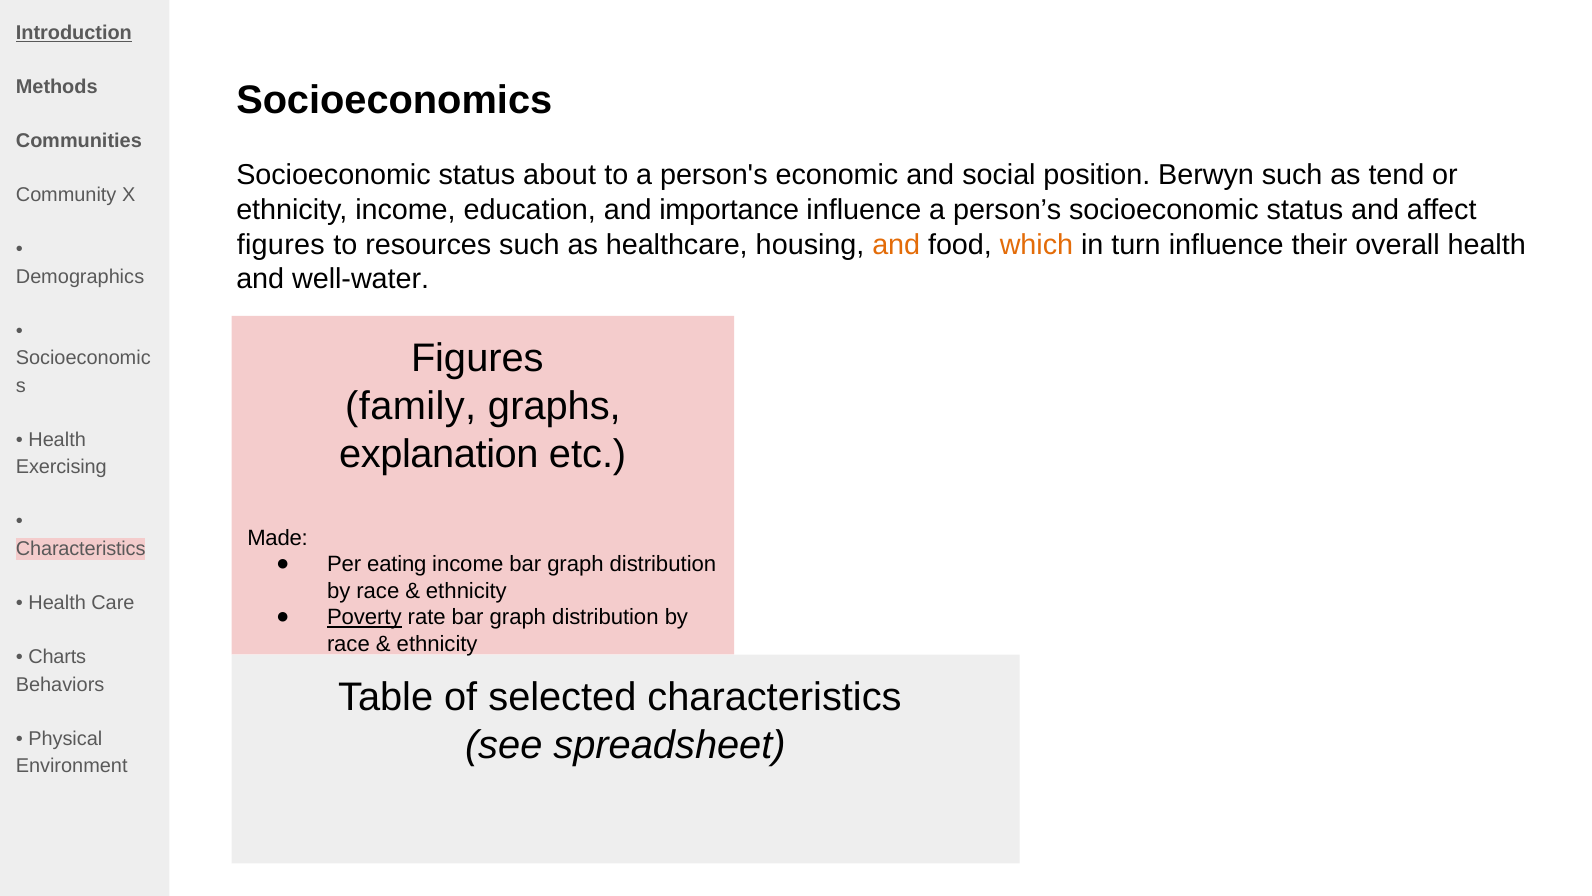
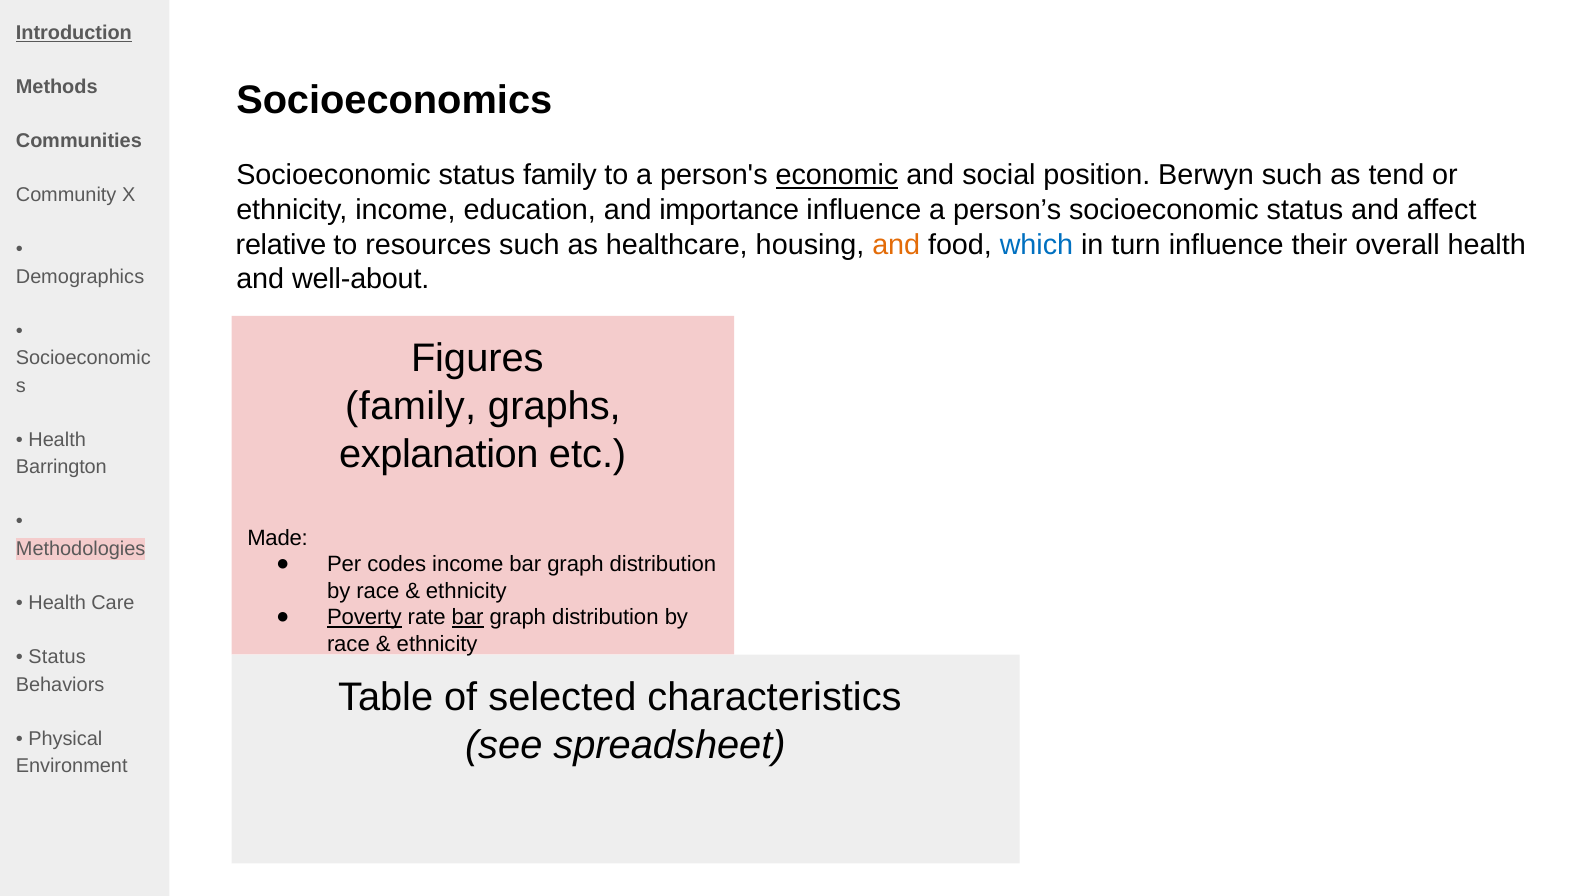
status about: about -> family (560, 175)
economic underline: none -> present (837, 175)
figures: figures -> relative (281, 244)
which colour: orange -> blue (1036, 244)
well-water: well-water -> well-about (361, 279)
Exercising: Exercising -> Barrington (61, 467)
Characteristics: Characteristics -> Methodologies (81, 549)
eating: eating -> codes (397, 564)
bar underline: none -> present (468, 617)
Charts: Charts -> Status (57, 657)
